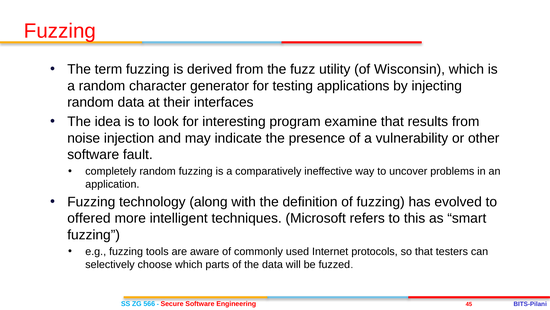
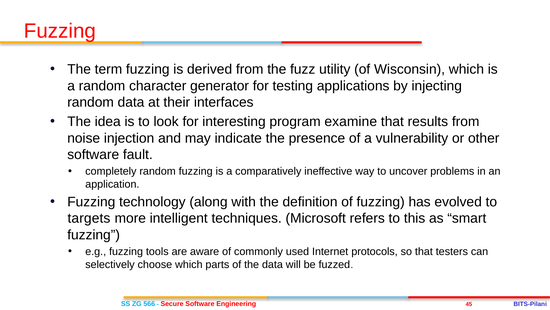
offered: offered -> targets (89, 218)
